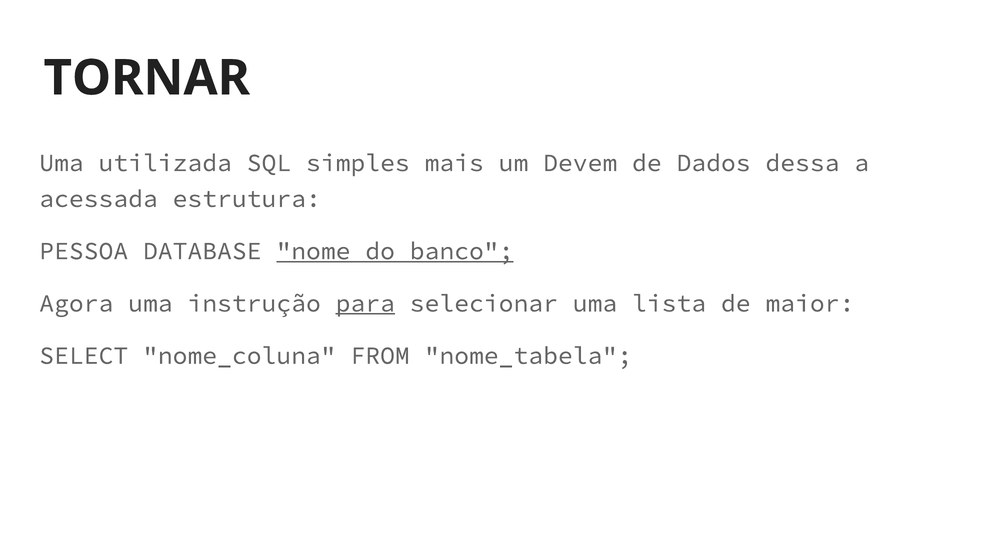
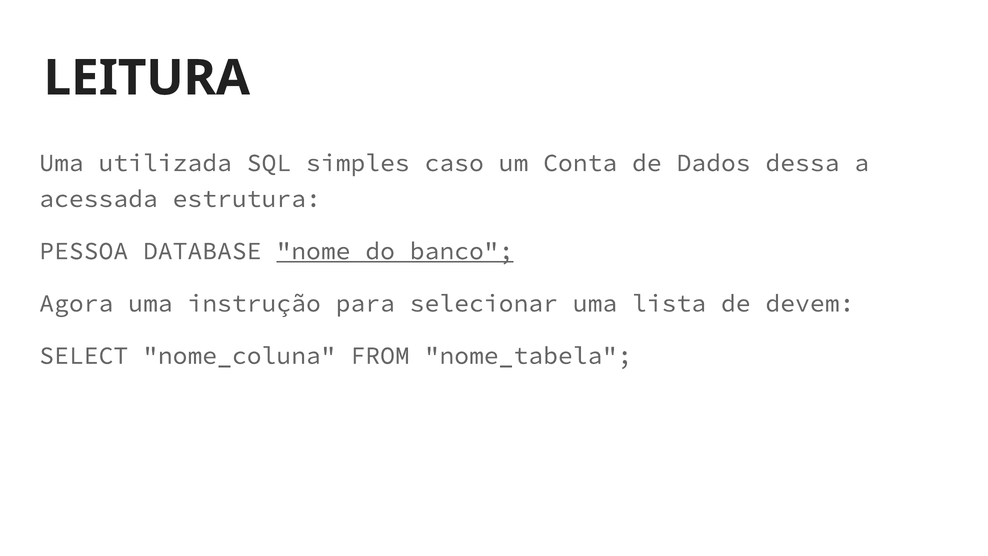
TORNAR: TORNAR -> LEITURA (147, 78)
mais: mais -> caso (454, 163)
Devem: Devem -> Conta (580, 163)
para underline: present -> none (365, 303)
maior: maior -> devem (810, 303)
